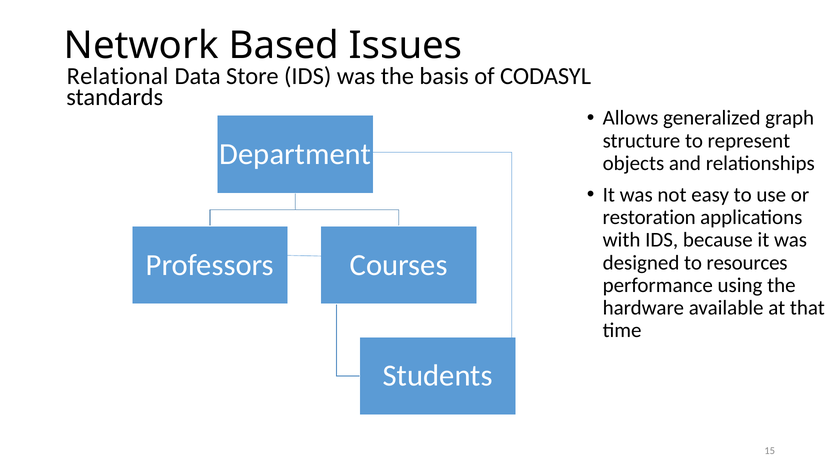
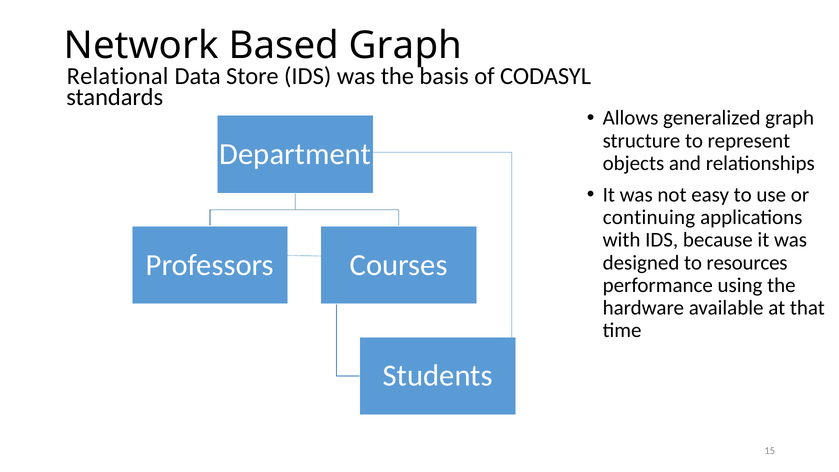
Based Issues: Issues -> Graph (405, 45)
restoration: restoration -> continuing (649, 217)
